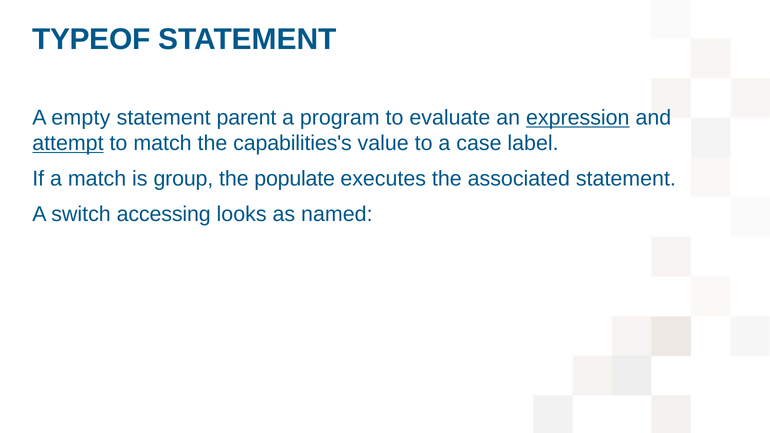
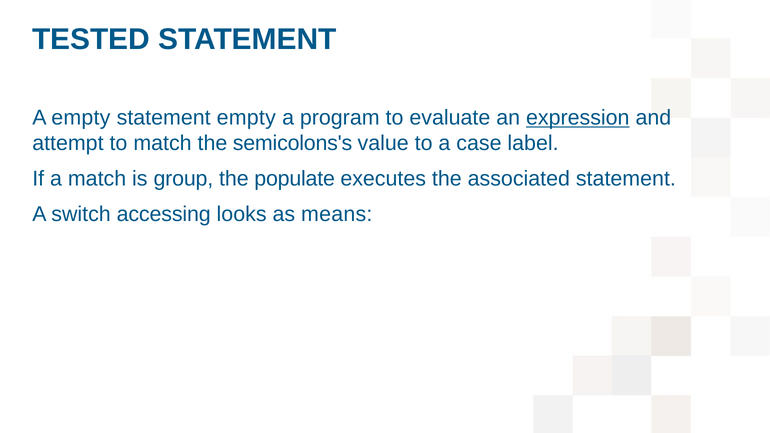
TYPEOF: TYPEOF -> TESTED (91, 39)
statement parent: parent -> empty (246, 118)
attempt underline: present -> none (68, 143)
capabilities's: capabilities's -> semicolons's (293, 143)
named: named -> means (337, 214)
